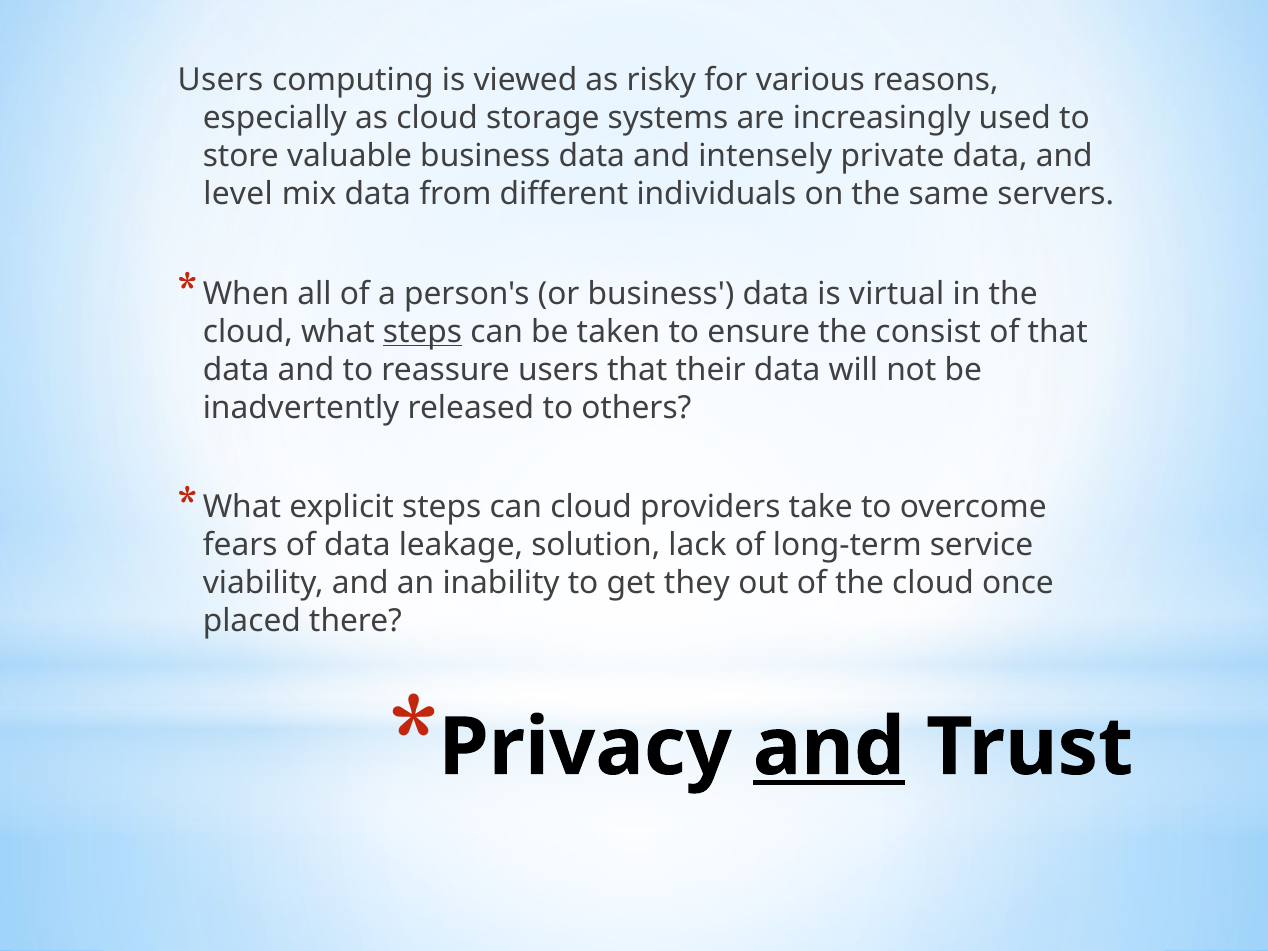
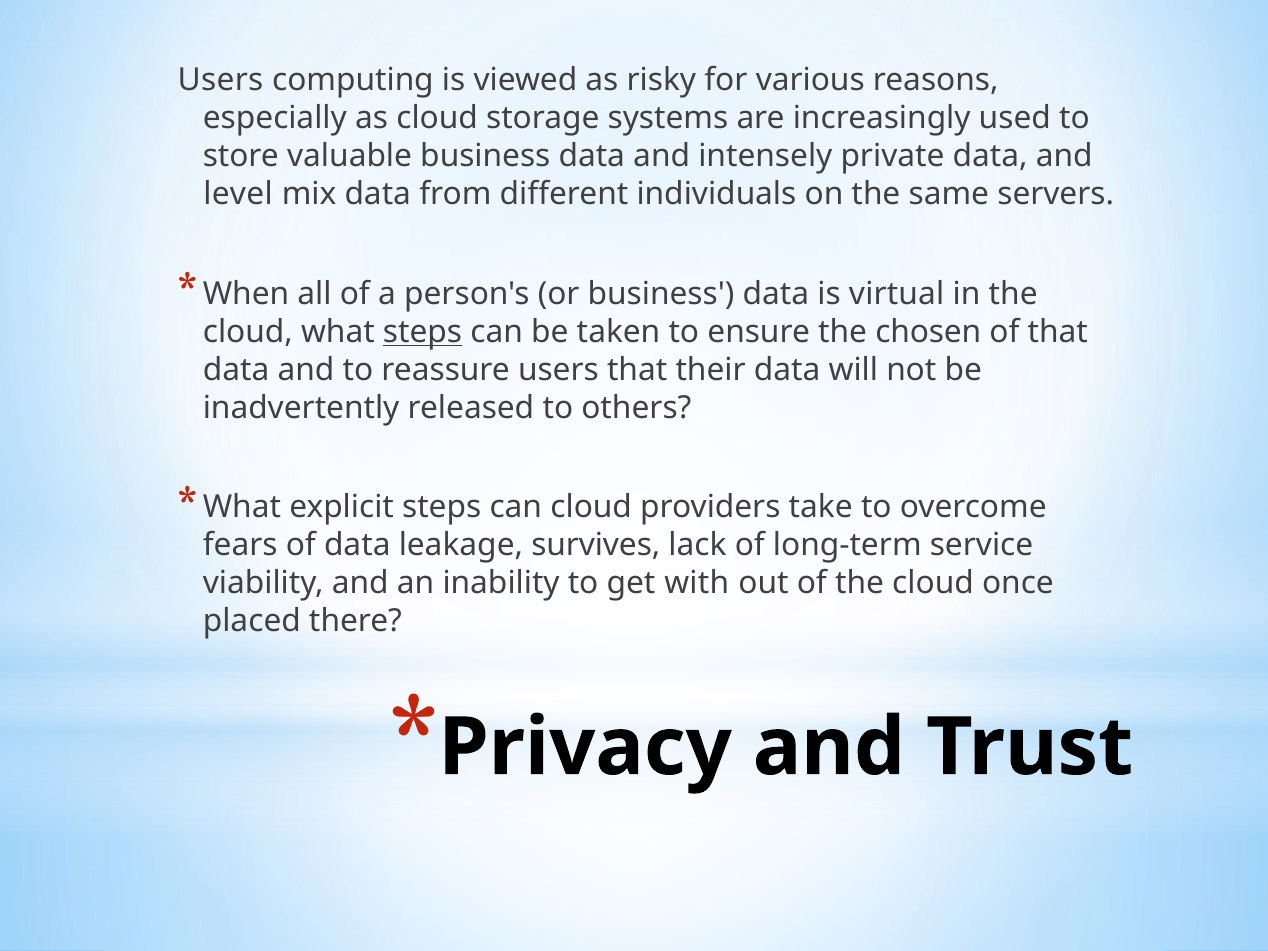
consist: consist -> chosen (928, 332)
solution: solution -> survives (596, 545)
they: they -> with (697, 583)
and underline: present -> none (829, 747)
